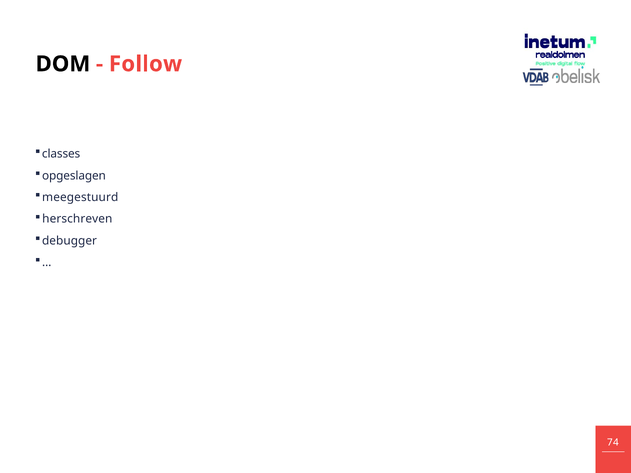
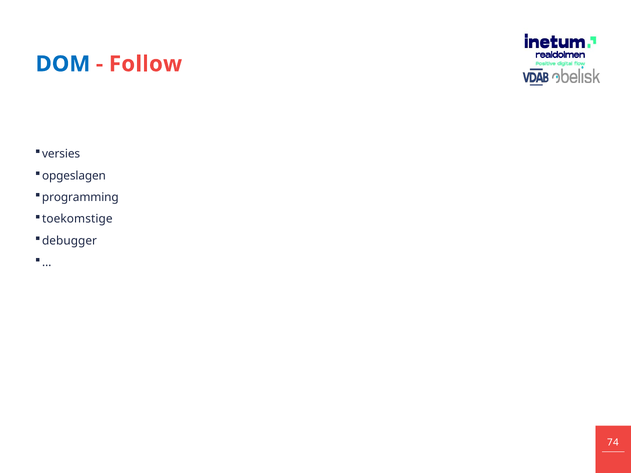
DOM colour: black -> blue (63, 64)
classes: classes -> versies (61, 154)
meegestuurd: meegestuurd -> programming (80, 197)
herschreven: herschreven -> toekomstige (77, 219)
